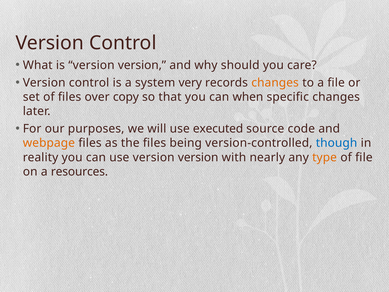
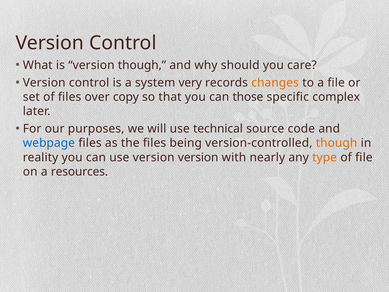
is version version: version -> though (142, 65)
when: when -> those (248, 97)
specific changes: changes -> complex (336, 97)
executed: executed -> technical (218, 129)
webpage colour: orange -> blue (49, 143)
though colour: blue -> orange (337, 143)
